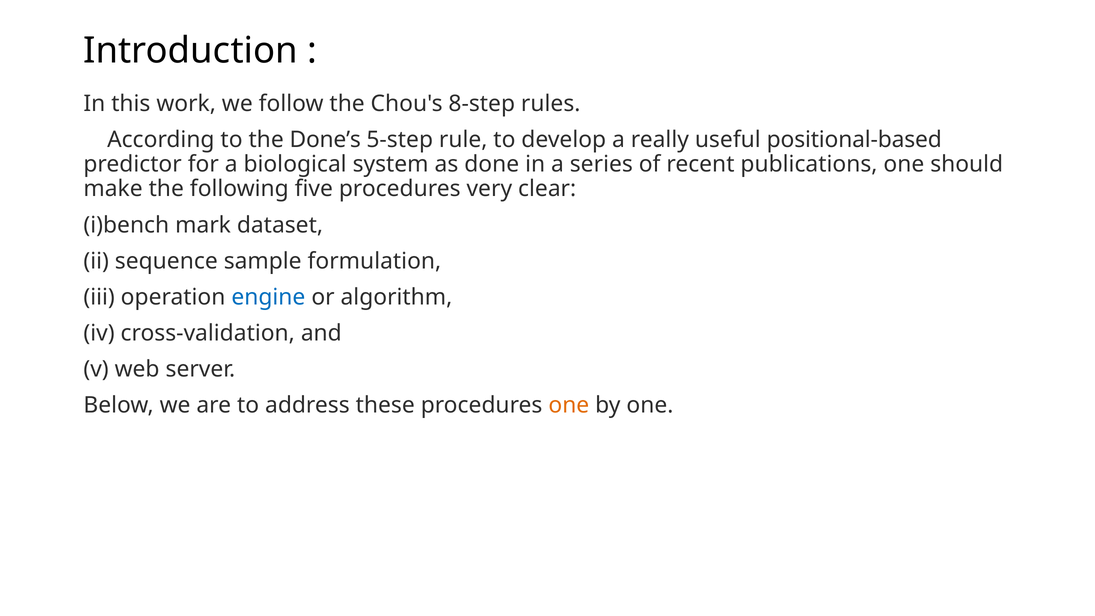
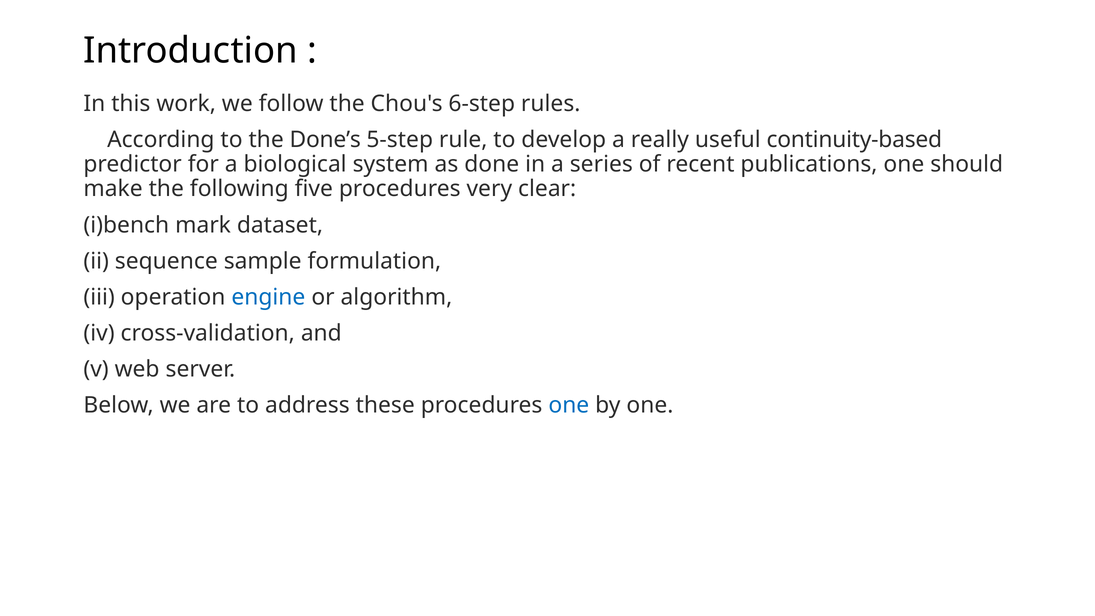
8-step: 8-step -> 6-step (482, 103)
positional-based: positional-based -> continuity-based (854, 140)
one colour: orange -> blue (569, 405)
